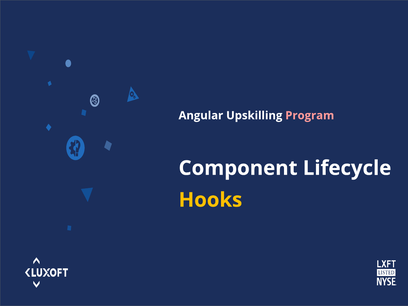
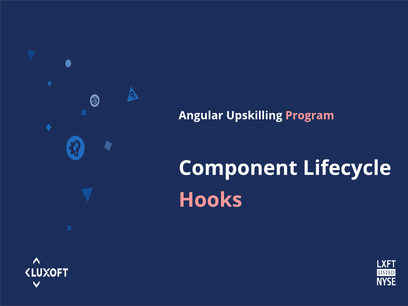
Hooks colour: yellow -> pink (210, 200)
